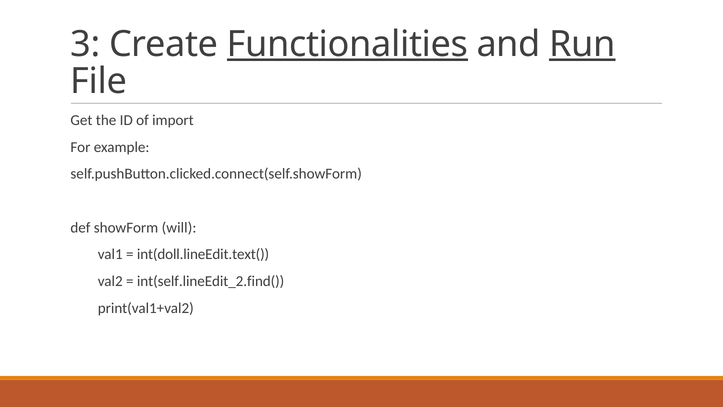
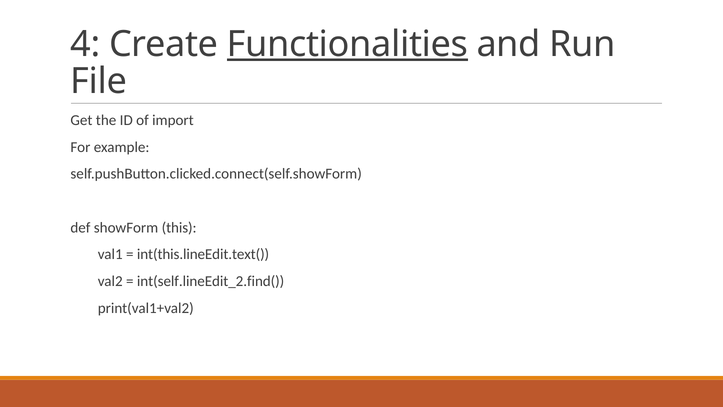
3: 3 -> 4 (86, 44)
Run underline: present -> none (582, 44)
will: will -> this (179, 227)
int(doll.lineEdit.text(: int(doll.lineEdit.text( -> int(this.lineEdit.text( (203, 254)
